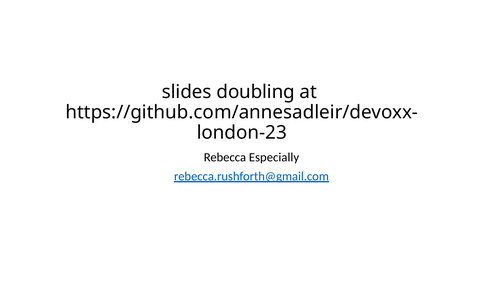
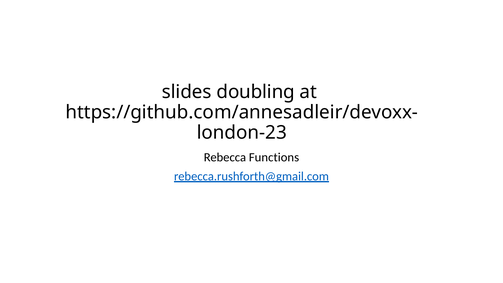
Especially: Especially -> Functions (274, 157)
